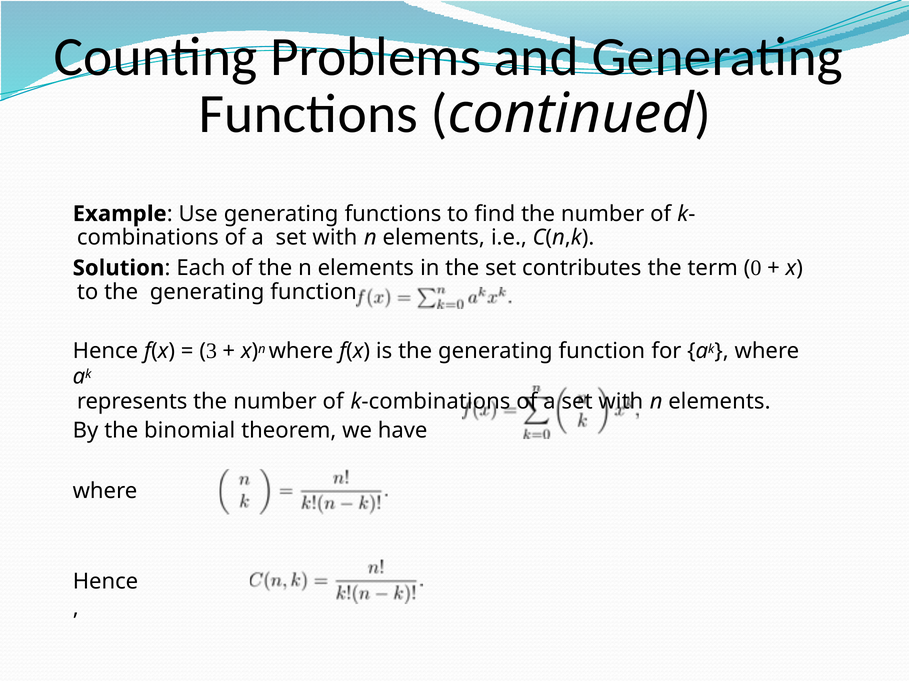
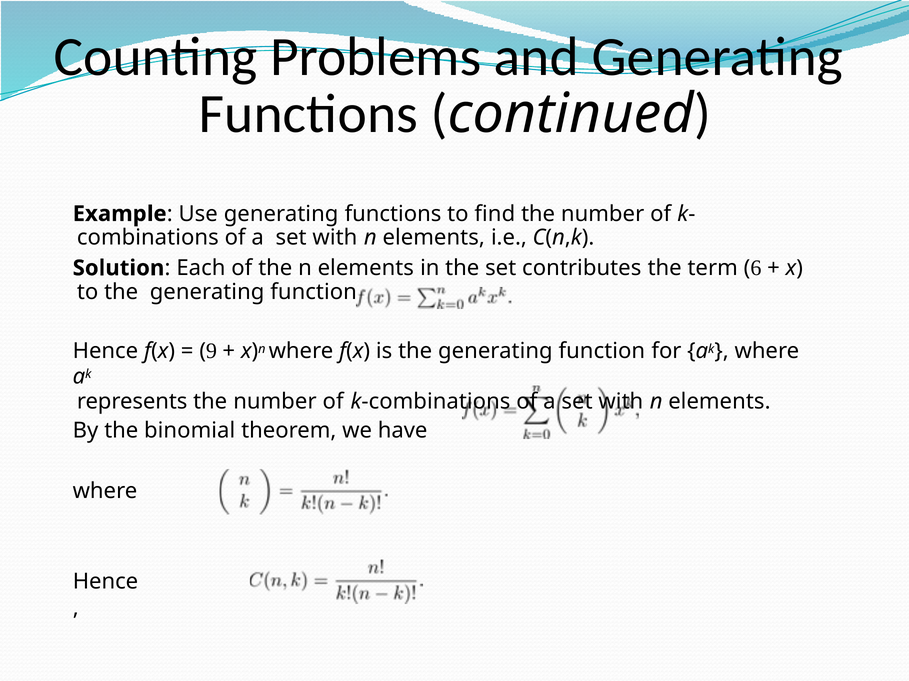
0: 0 -> 6 (756, 268)
3: 3 -> 9 (211, 351)
